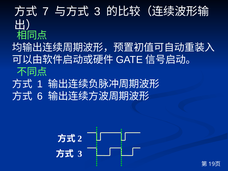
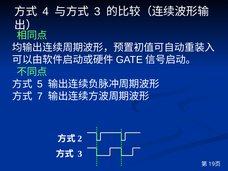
7: 7 -> 4 (46, 12)
1: 1 -> 5 (40, 84)
6: 6 -> 7 (40, 96)
